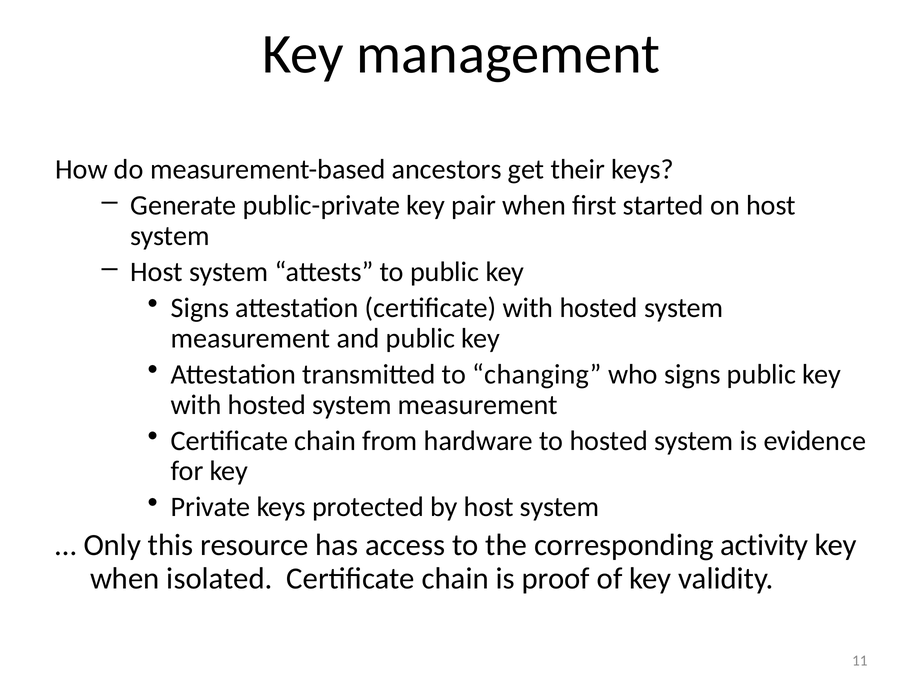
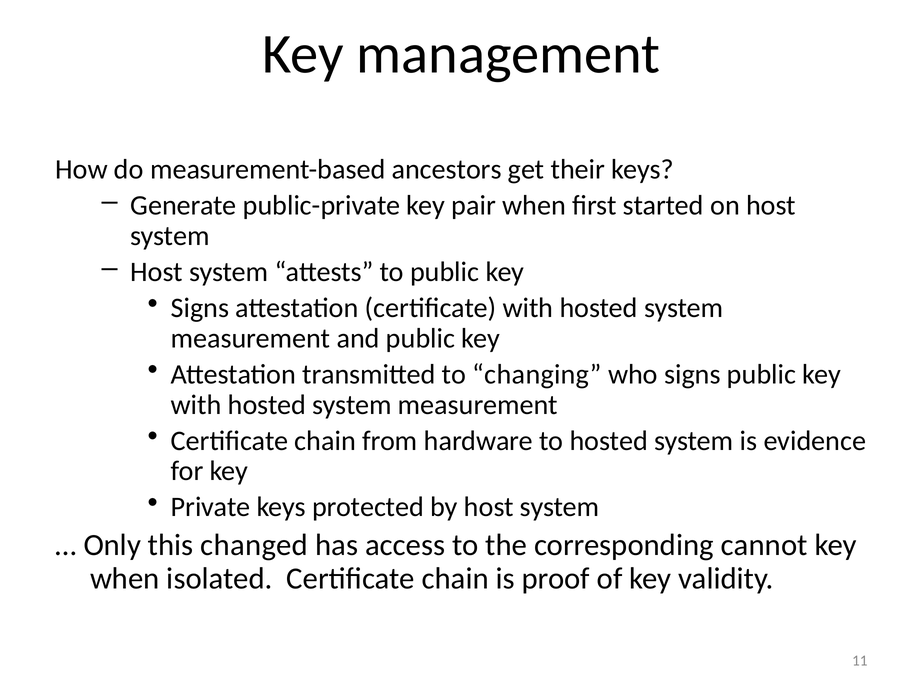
resource: resource -> changed (254, 545)
activity: activity -> cannot (764, 545)
